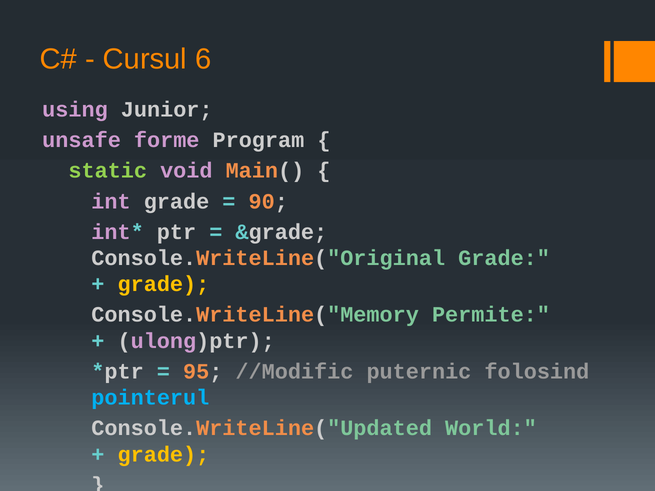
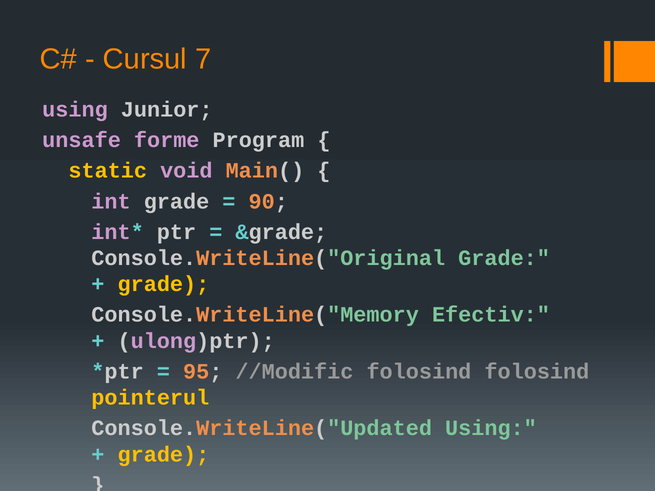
6: 6 -> 7 (203, 59)
static colour: light green -> yellow (108, 171)
Permite: Permite -> Efectiv (491, 315)
//Modific puternic: puternic -> folosind (419, 372)
pointerul colour: light blue -> yellow (150, 398)
Console.WriteLine("Updated World: World -> Using (491, 428)
